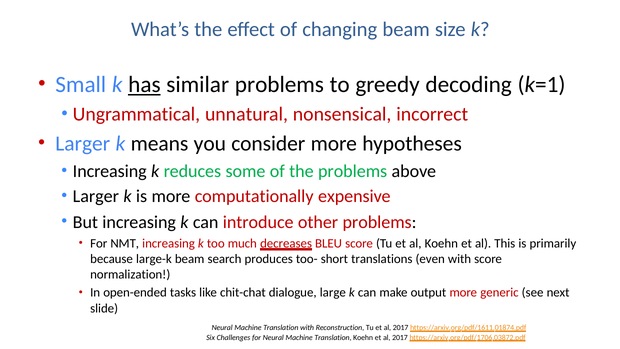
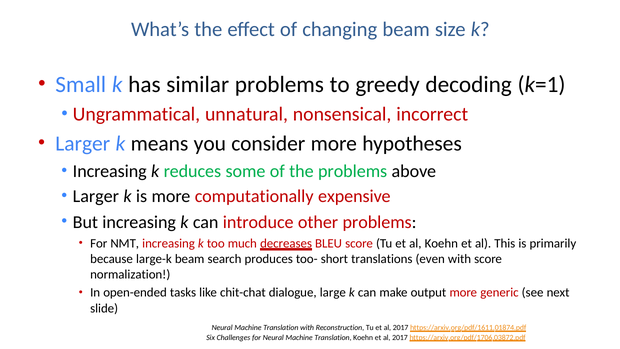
has underline: present -> none (144, 85)
